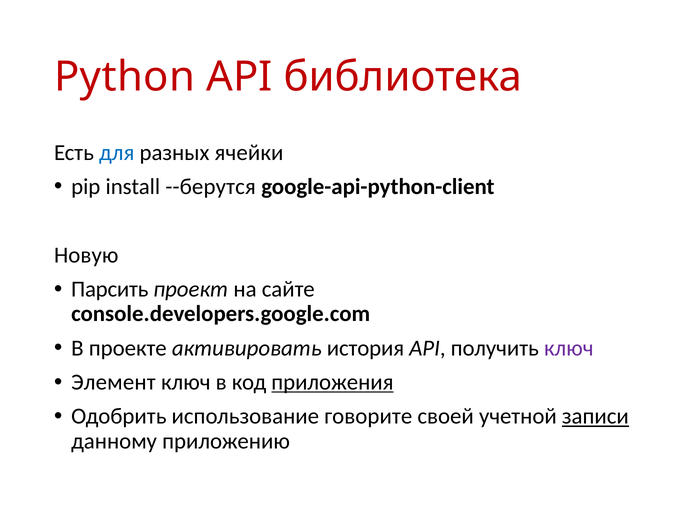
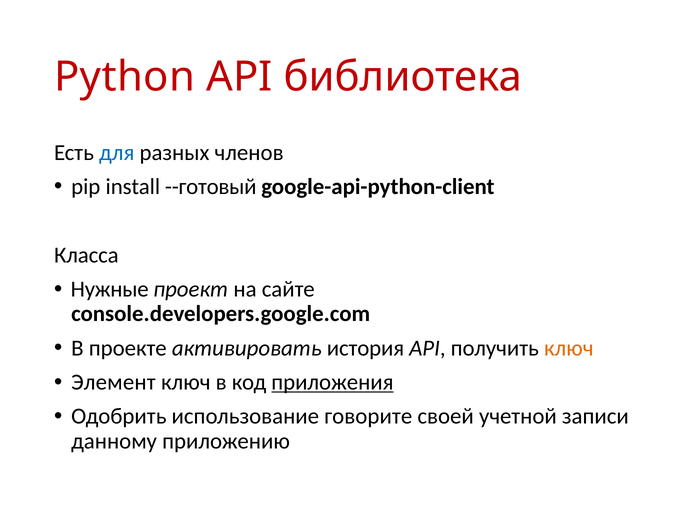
ячейки: ячейки -> членов (249, 153)
--берутся: --берутся -> --готовый (211, 187)
Новую: Новую -> Класса (86, 255)
Парсить: Парсить -> Нужные (110, 289)
ключ colour: purple -> orange (569, 348)
записи underline: present -> none (595, 417)
